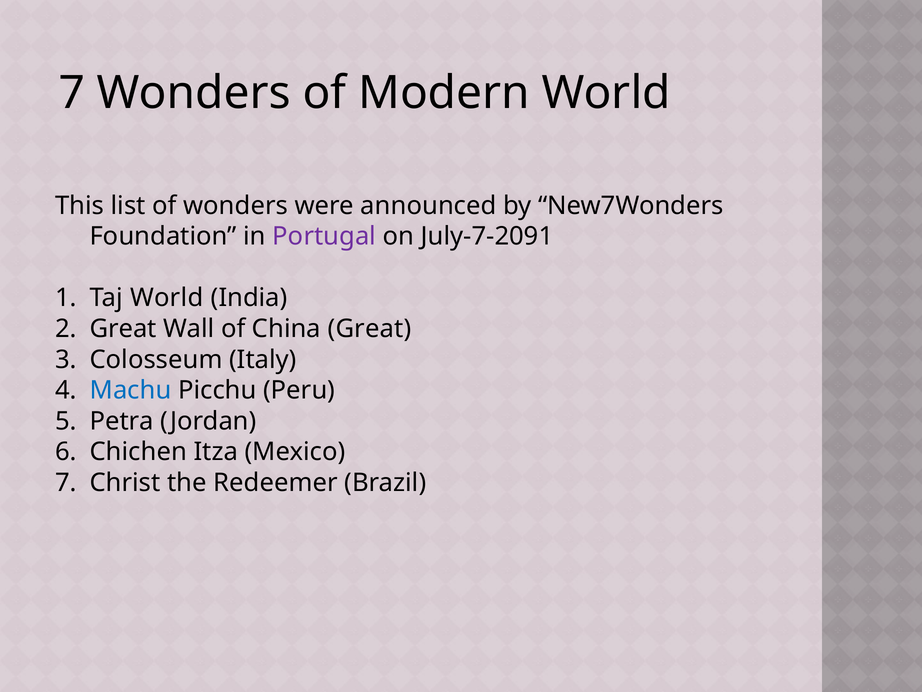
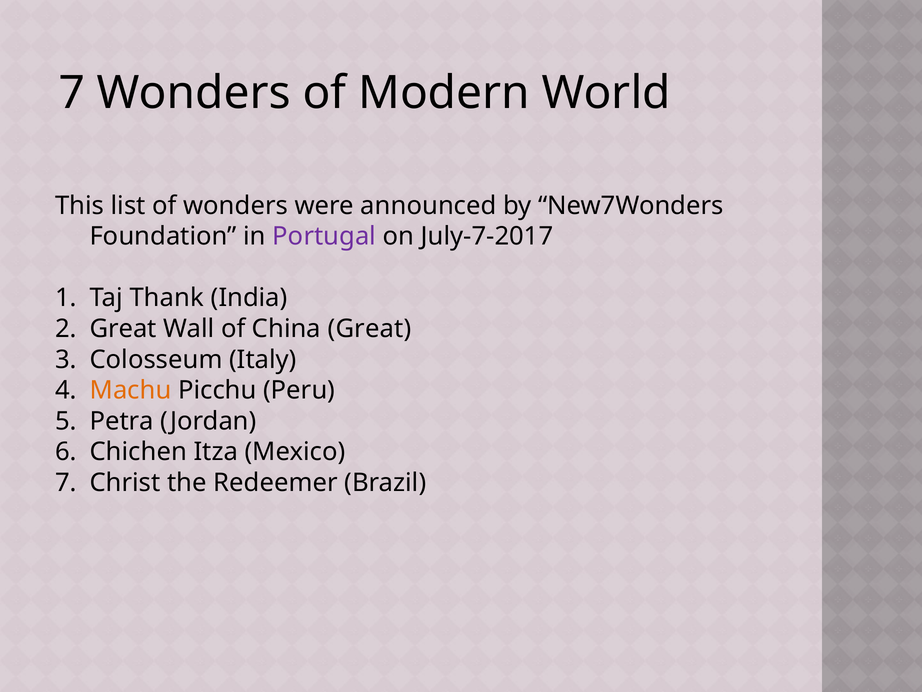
July-7-2091: July-7-2091 -> July-7-2017 (487, 236)
Taj World: World -> Thank (167, 298)
Machu colour: blue -> orange (131, 390)
